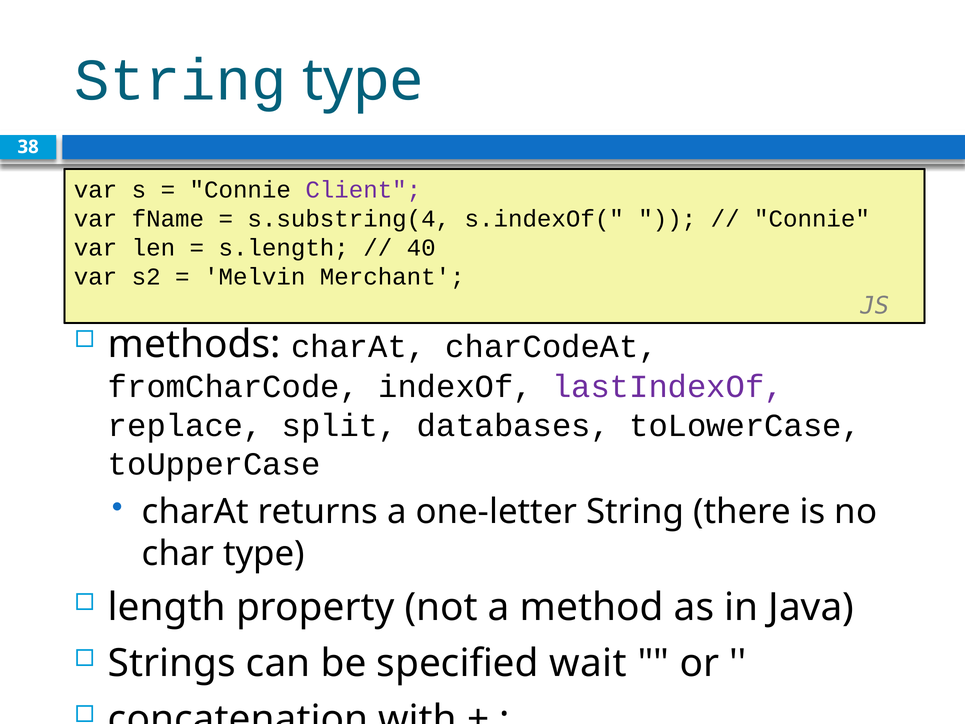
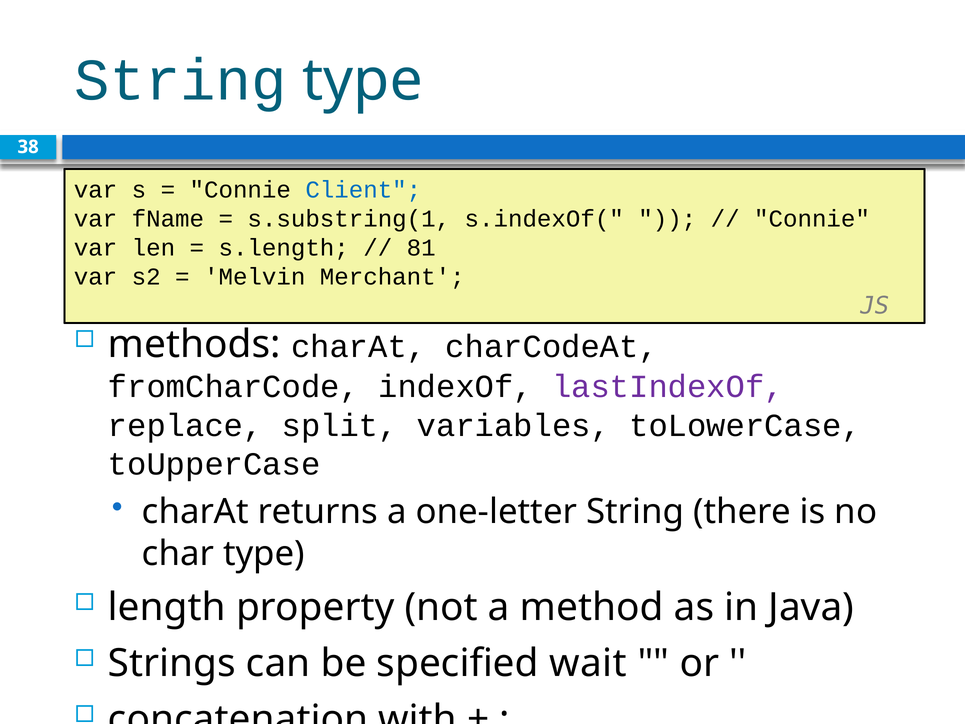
Client colour: purple -> blue (363, 190)
s.substring(4: s.substring(4 -> s.substring(1 (349, 219)
40: 40 -> 81 (421, 248)
databases: databases -> variables (513, 425)
